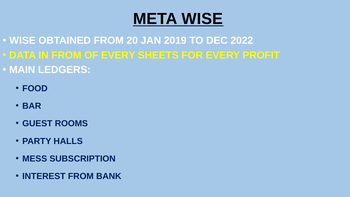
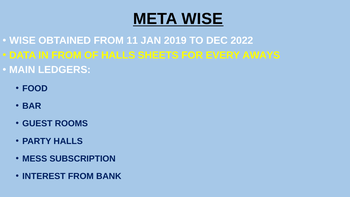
20: 20 -> 11 (132, 41)
OF EVERY: EVERY -> HALLS (118, 55)
PROFIT: PROFIT -> AWAYS (261, 55)
